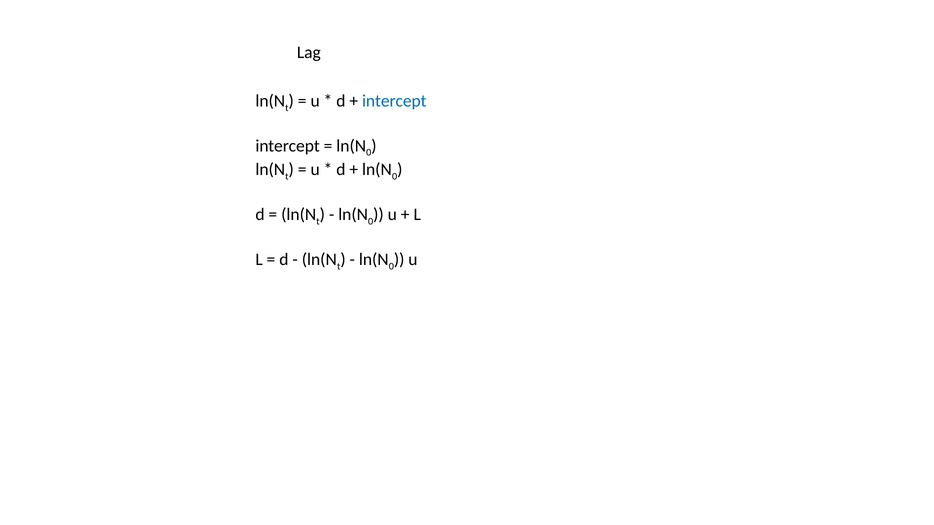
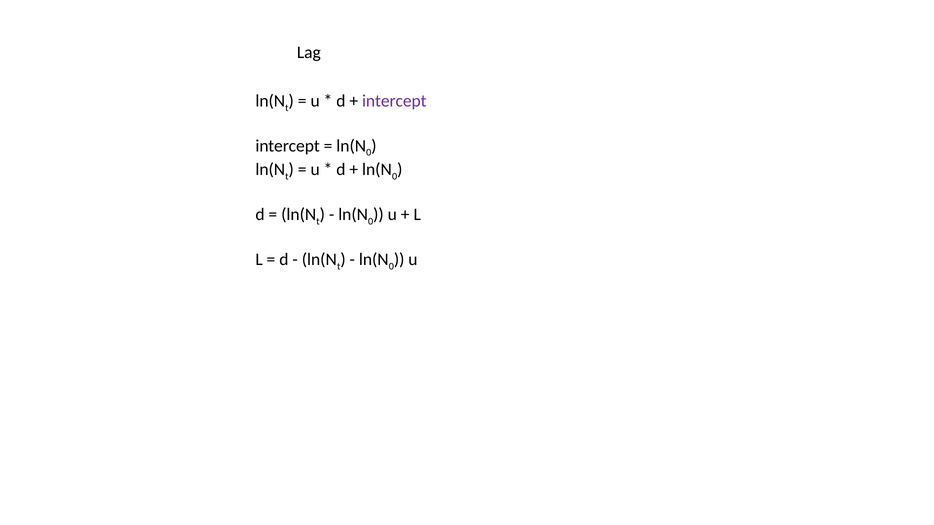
intercept colour: blue -> purple (394, 101)
